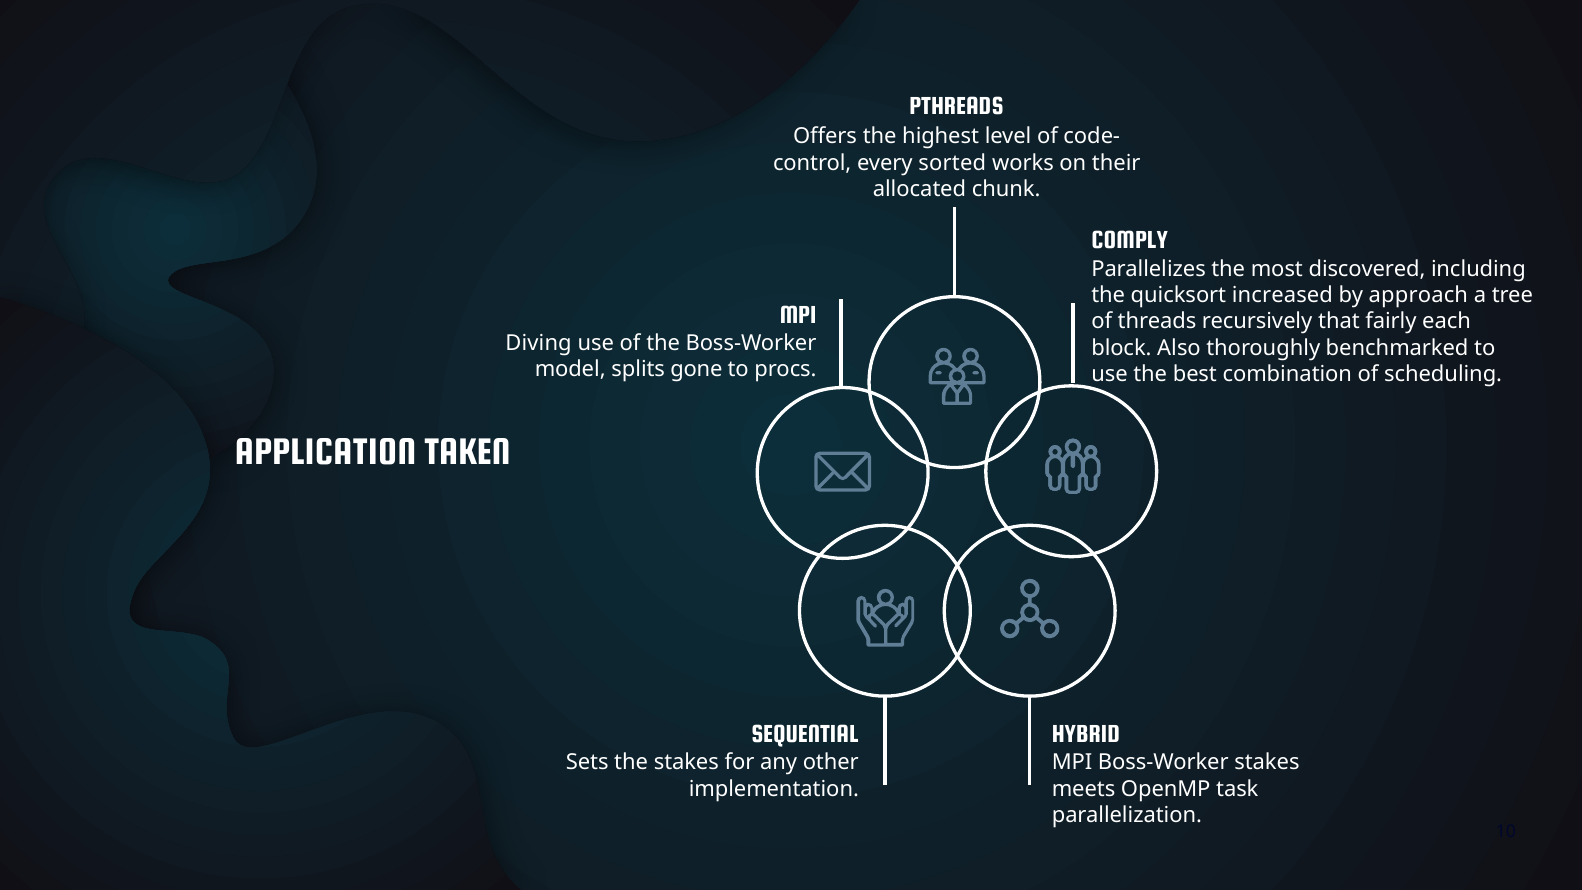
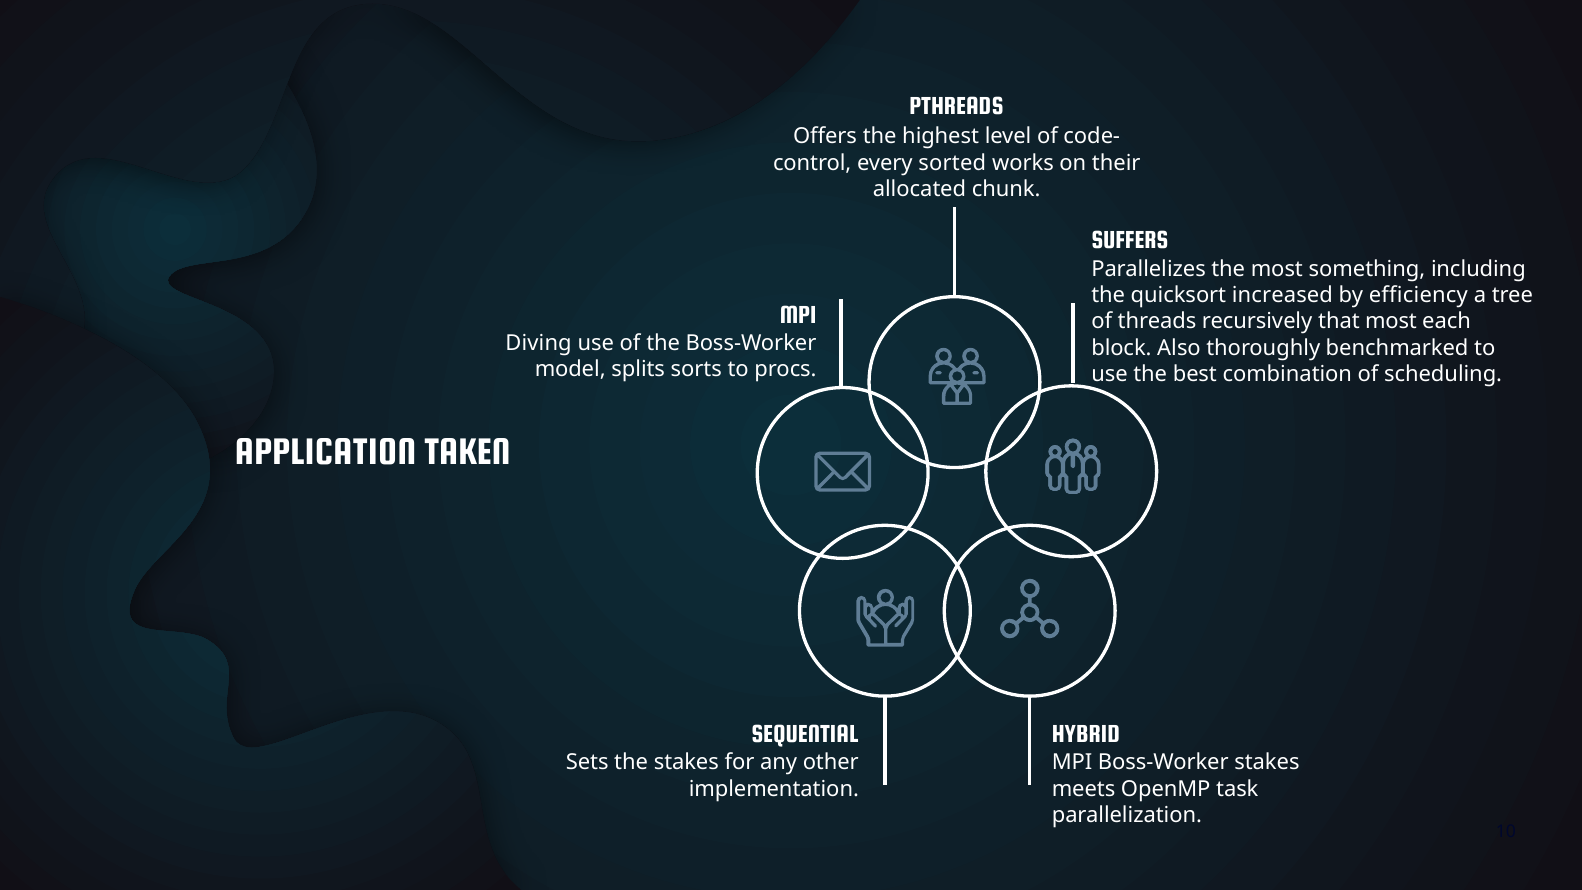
COMPLY: COMPLY -> SUFFERS (1130, 240)
discovered: discovered -> something (1367, 269)
approach: approach -> efficiency (1418, 295)
that fairly: fairly -> most (1391, 322)
gone: gone -> sorts (696, 369)
